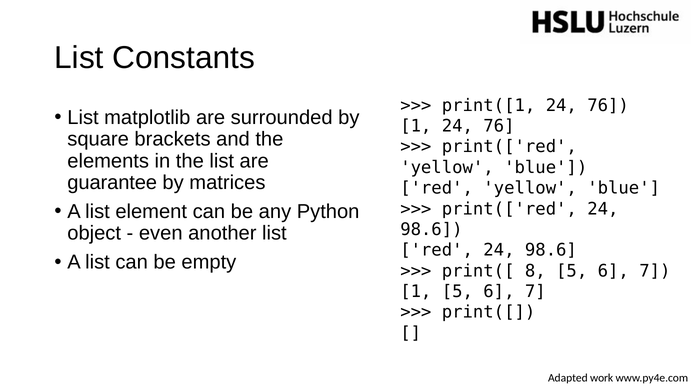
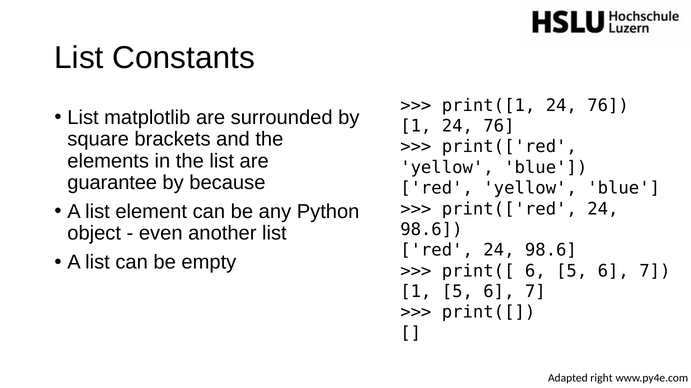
matrices: matrices -> because (227, 183)
print([ 8: 8 -> 6 (535, 271)
work: work -> right (602, 379)
